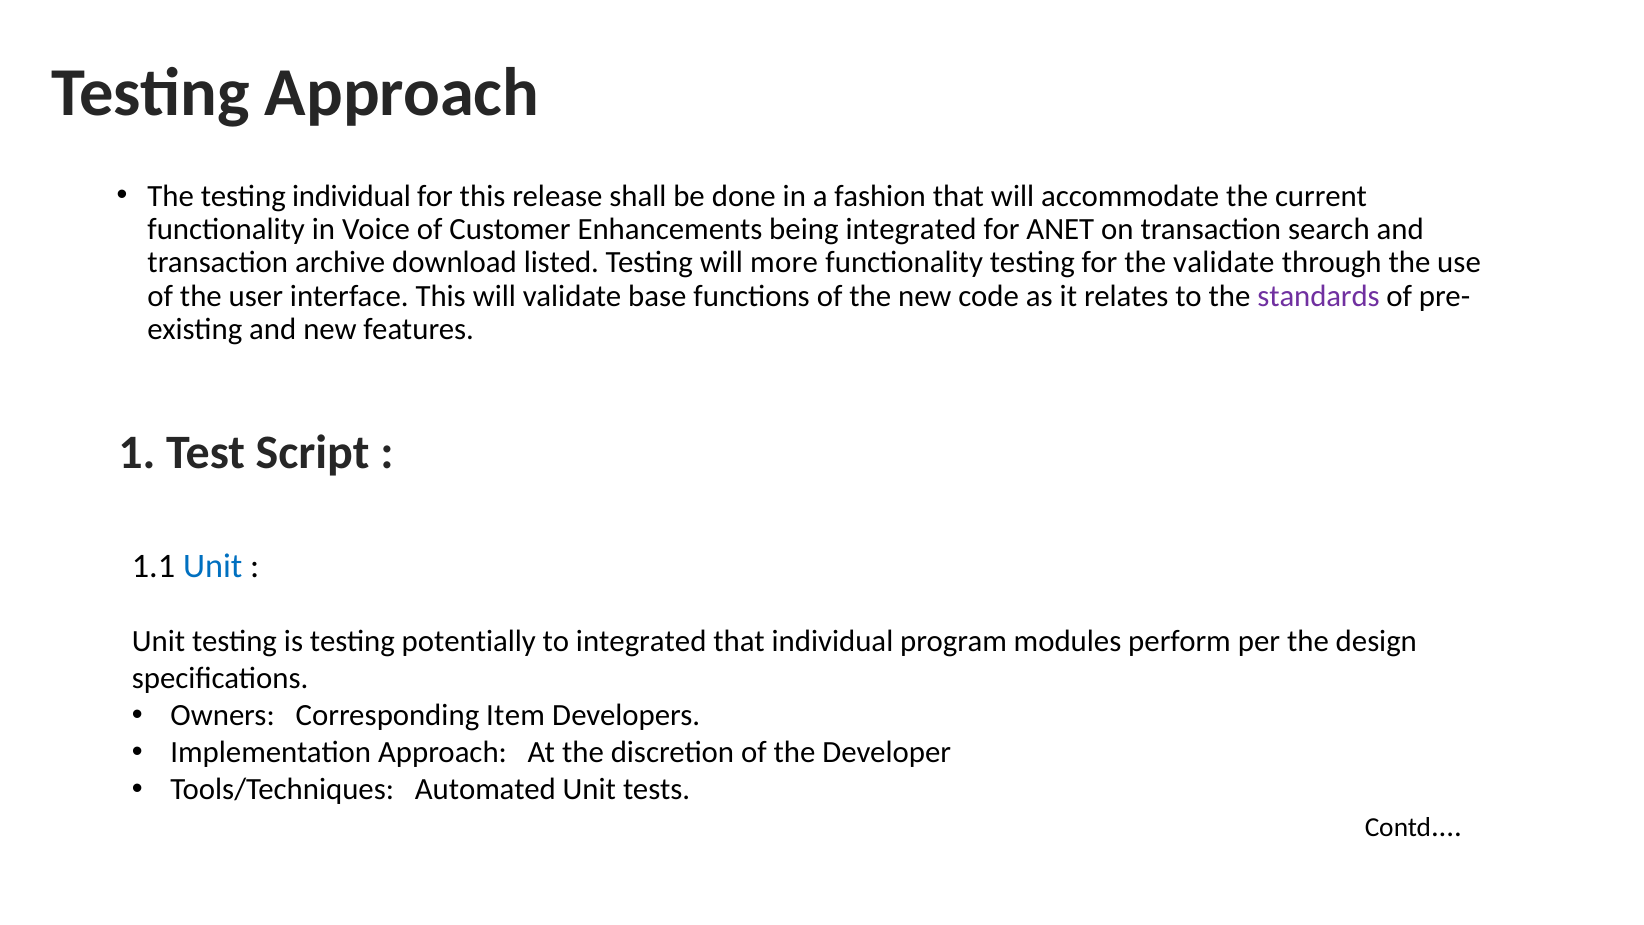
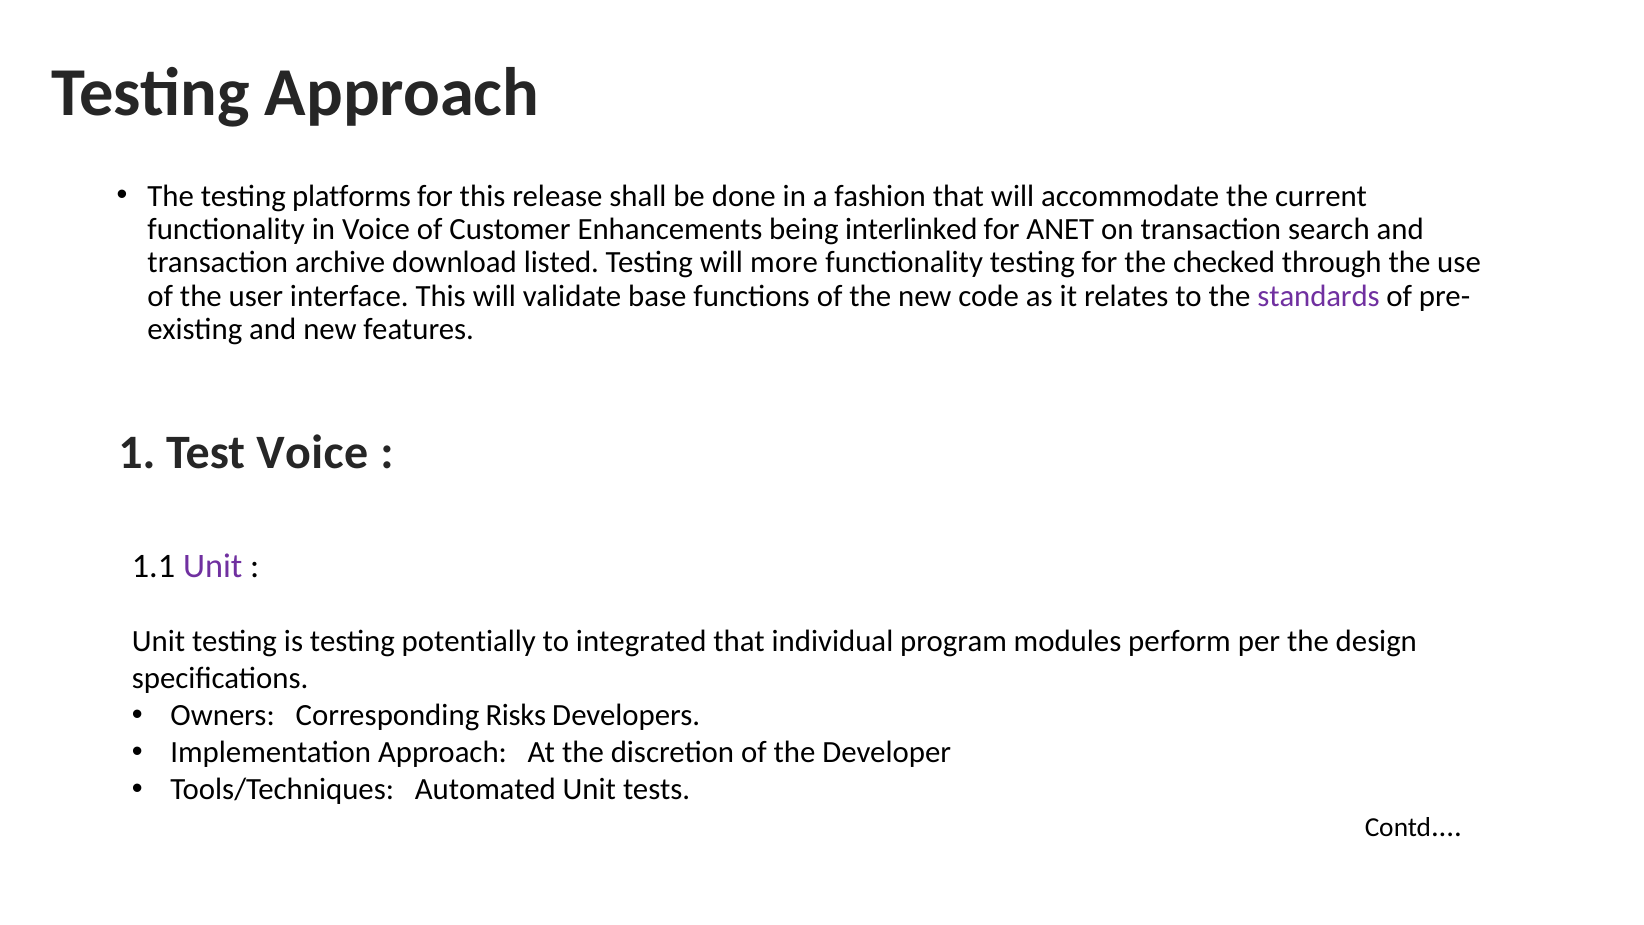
testing individual: individual -> platforms (352, 196)
being integrated: integrated -> interlinked (911, 229)
the validate: validate -> checked (1224, 262)
Test Script: Script -> Voice (312, 452)
Unit colour: blue -> purple (213, 566)
Item: Item -> Risks (516, 715)
